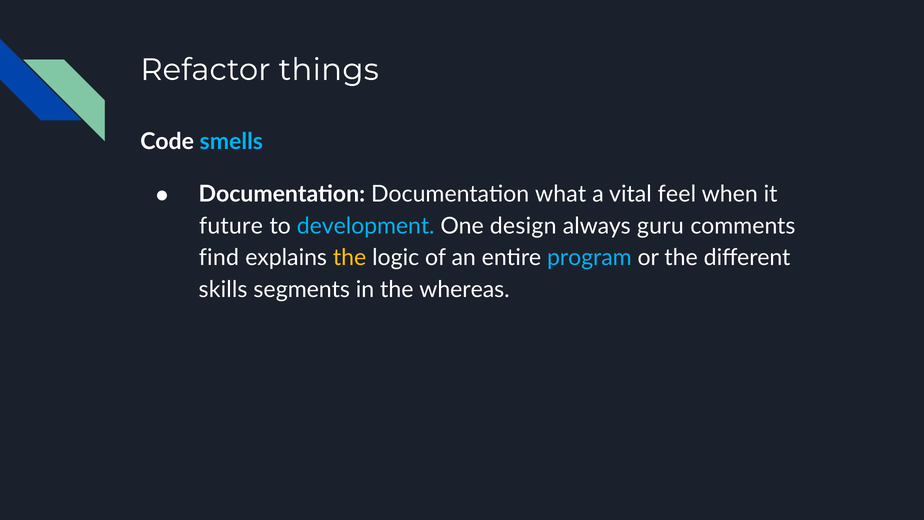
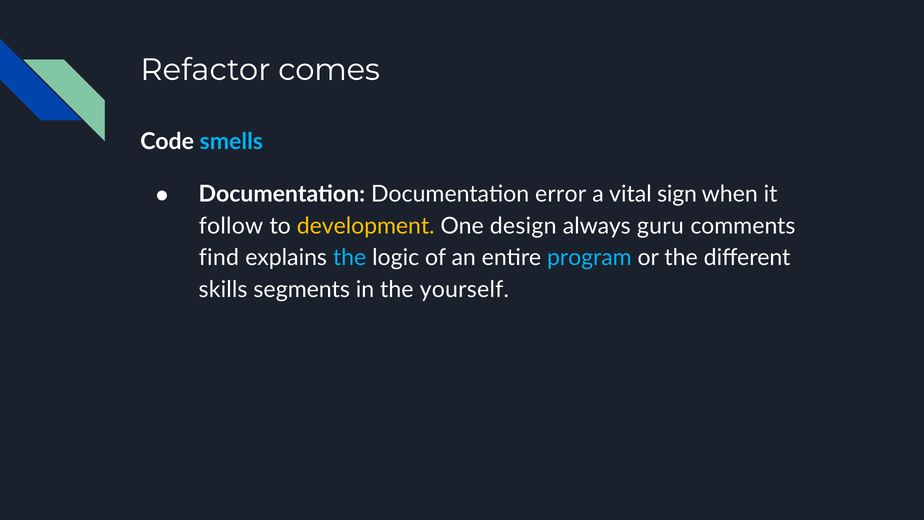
things: things -> comes (329, 70)
what: what -> error (561, 194)
feel: feel -> sign (677, 194)
future: future -> follow (231, 226)
development colour: light blue -> yellow (366, 226)
the colour: yellow -> light blue (350, 258)
whereas: whereas -> yourself (464, 290)
